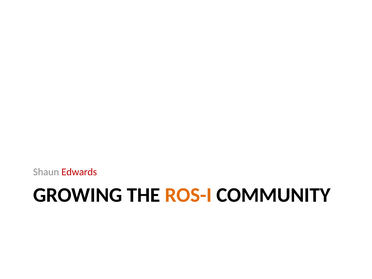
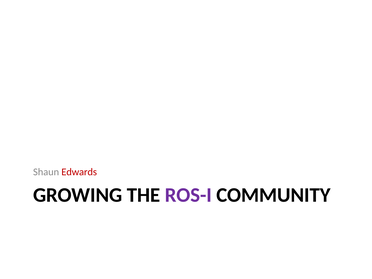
ROS-I colour: orange -> purple (188, 195)
